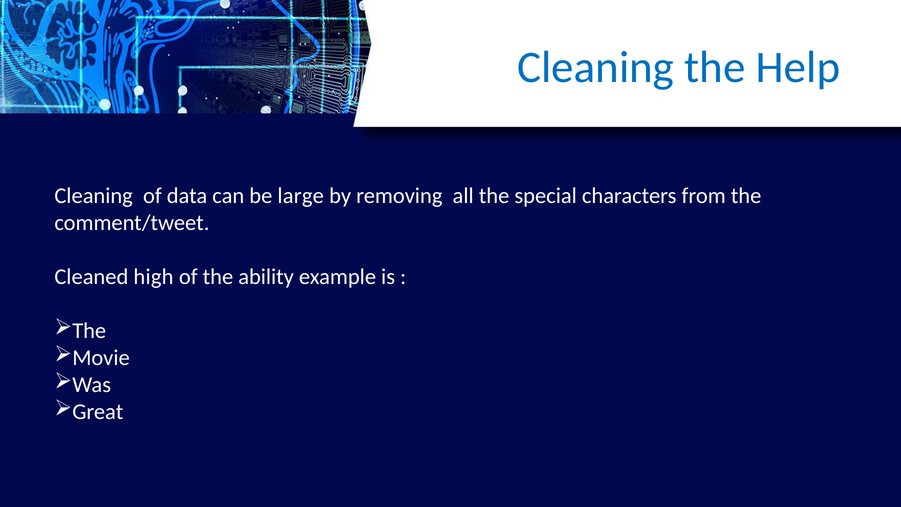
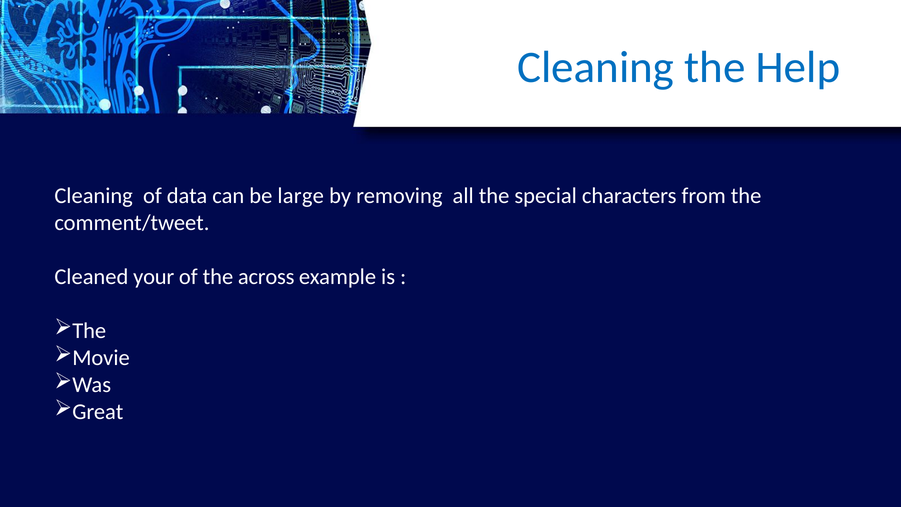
high: high -> your (154, 277)
ability: ability -> across (266, 277)
